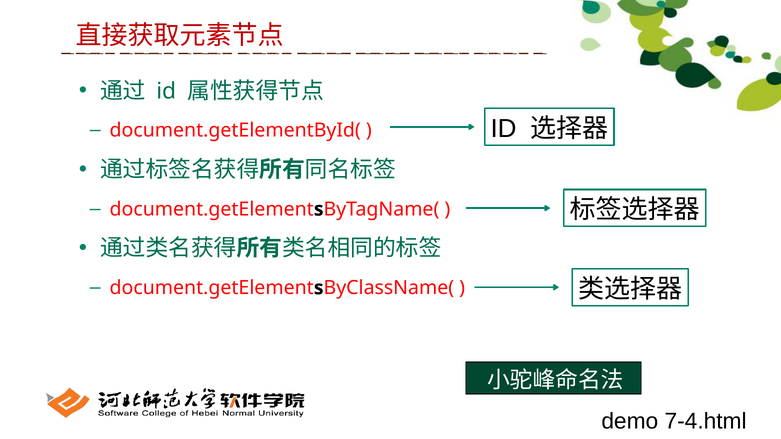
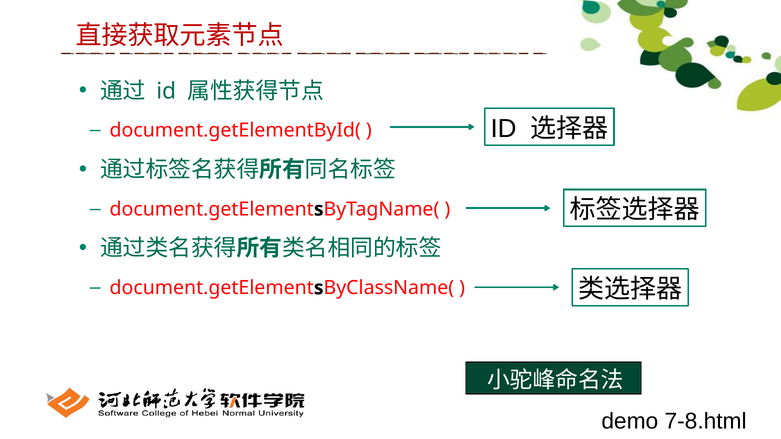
7-4.html: 7-4.html -> 7-8.html (706, 421)
